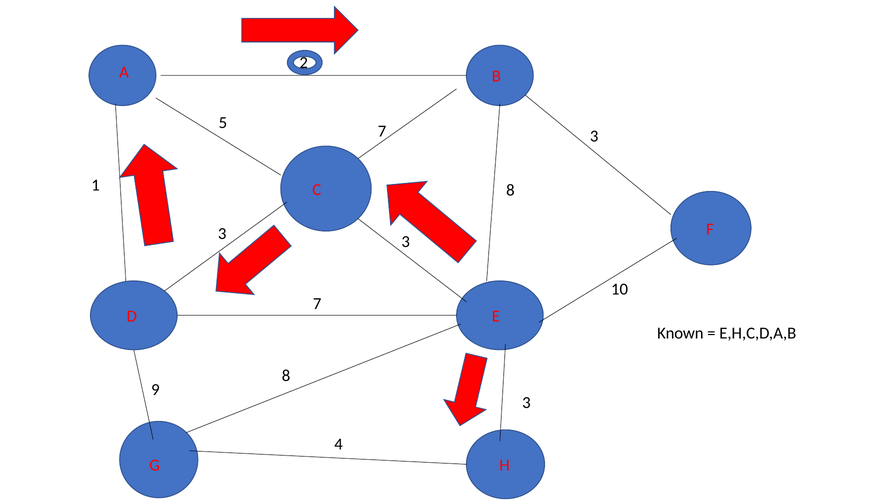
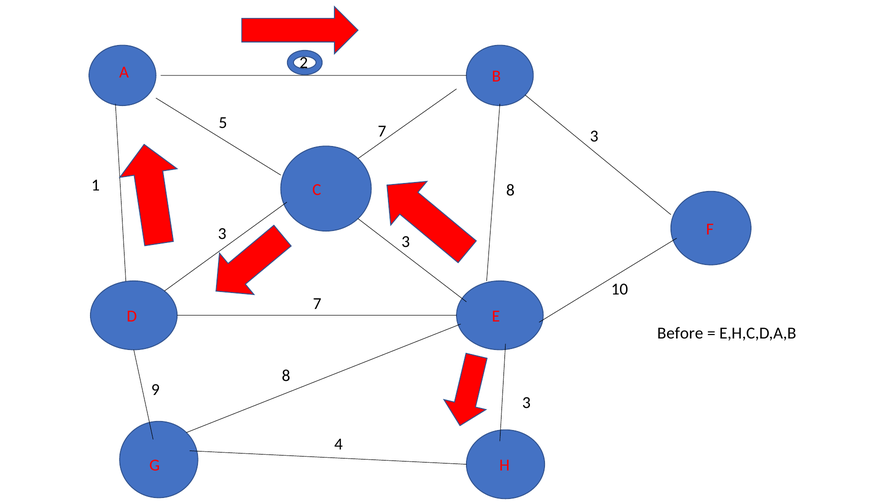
Known: Known -> Before (680, 333)
